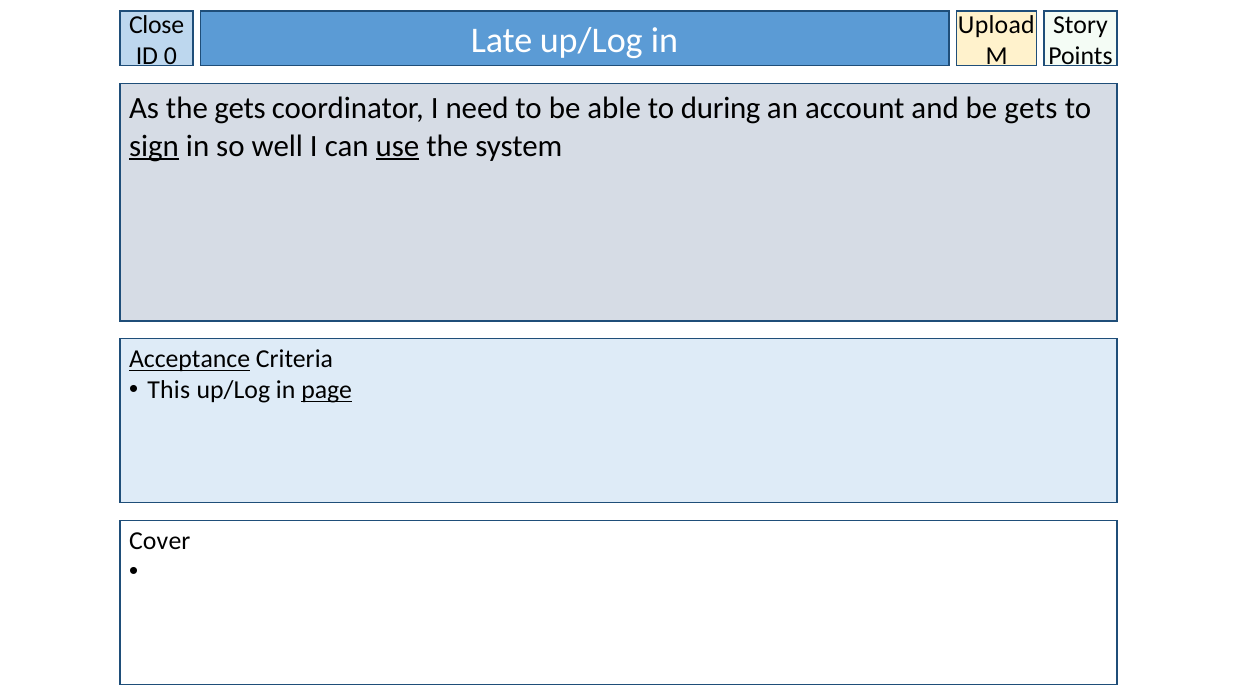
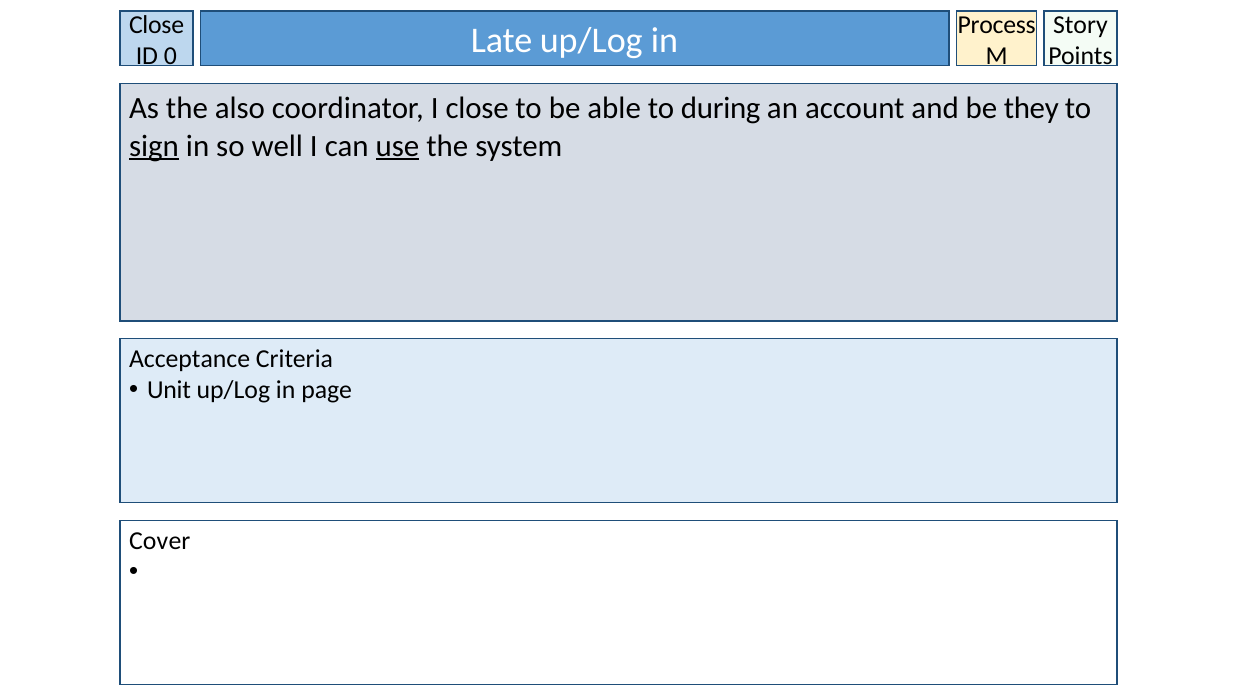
Upload: Upload -> Process (997, 25)
the gets: gets -> also (240, 109)
I need: need -> close (477, 109)
be gets: gets -> they (1031, 109)
Acceptance underline: present -> none (190, 359)
This: This -> Unit (169, 390)
page underline: present -> none (327, 390)
